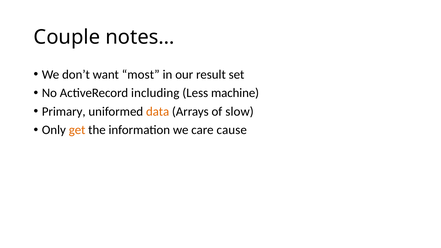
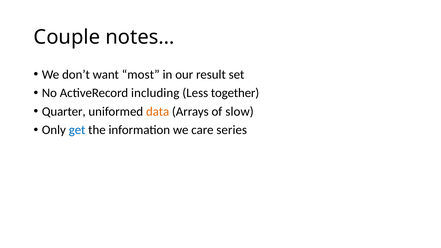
machine: machine -> together (235, 93)
Primary: Primary -> Quarter (64, 112)
get colour: orange -> blue (77, 130)
cause: cause -> series (232, 130)
